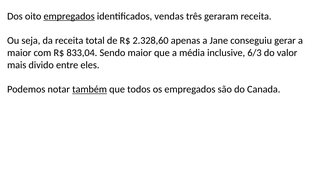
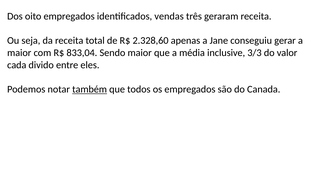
empregados underline: present -> none (69, 16)
6/3: 6/3 -> 3/3 (255, 53)
mais: mais -> cada (17, 65)
